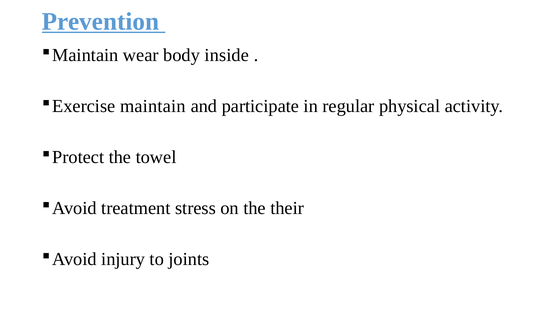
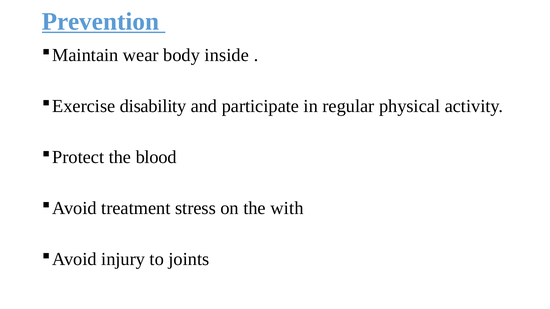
maintain: maintain -> disability (153, 106)
towel: towel -> blood (156, 157)
their: their -> with (287, 208)
